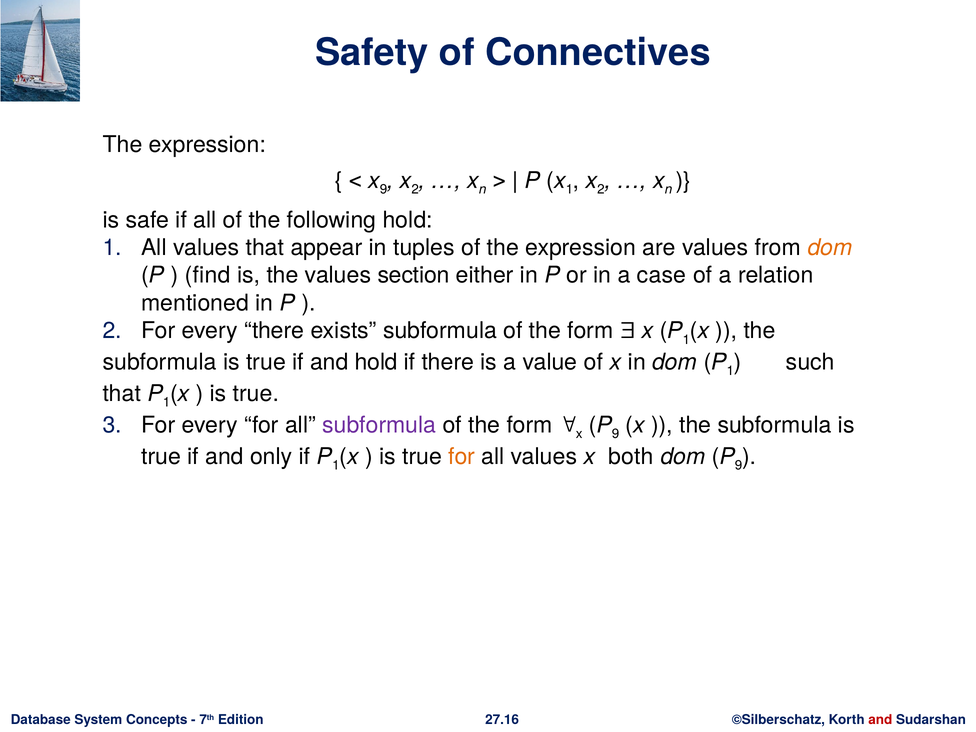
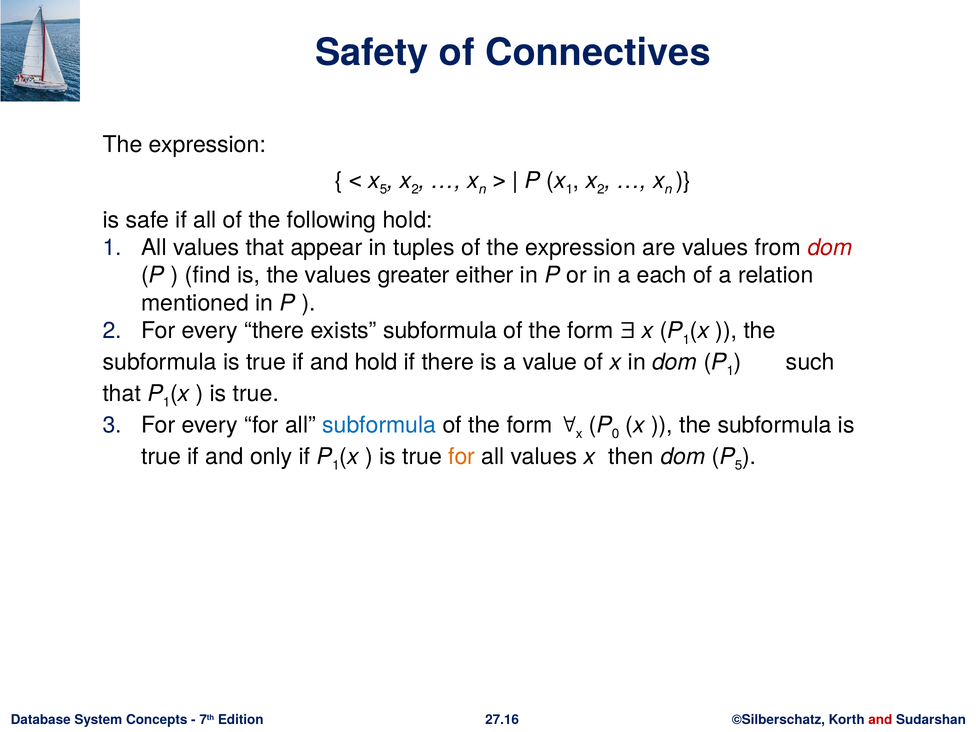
x 9: 9 -> 5 (384, 189)
dom colour: orange -> red (830, 248)
section: section -> greater (414, 275)
case: case -> each (662, 275)
subformula colour: purple -> blue (379, 425)
x P 9: 9 -> 0 (616, 434)
both: both -> then (631, 457)
dom P 9: 9 -> 5 (739, 465)
